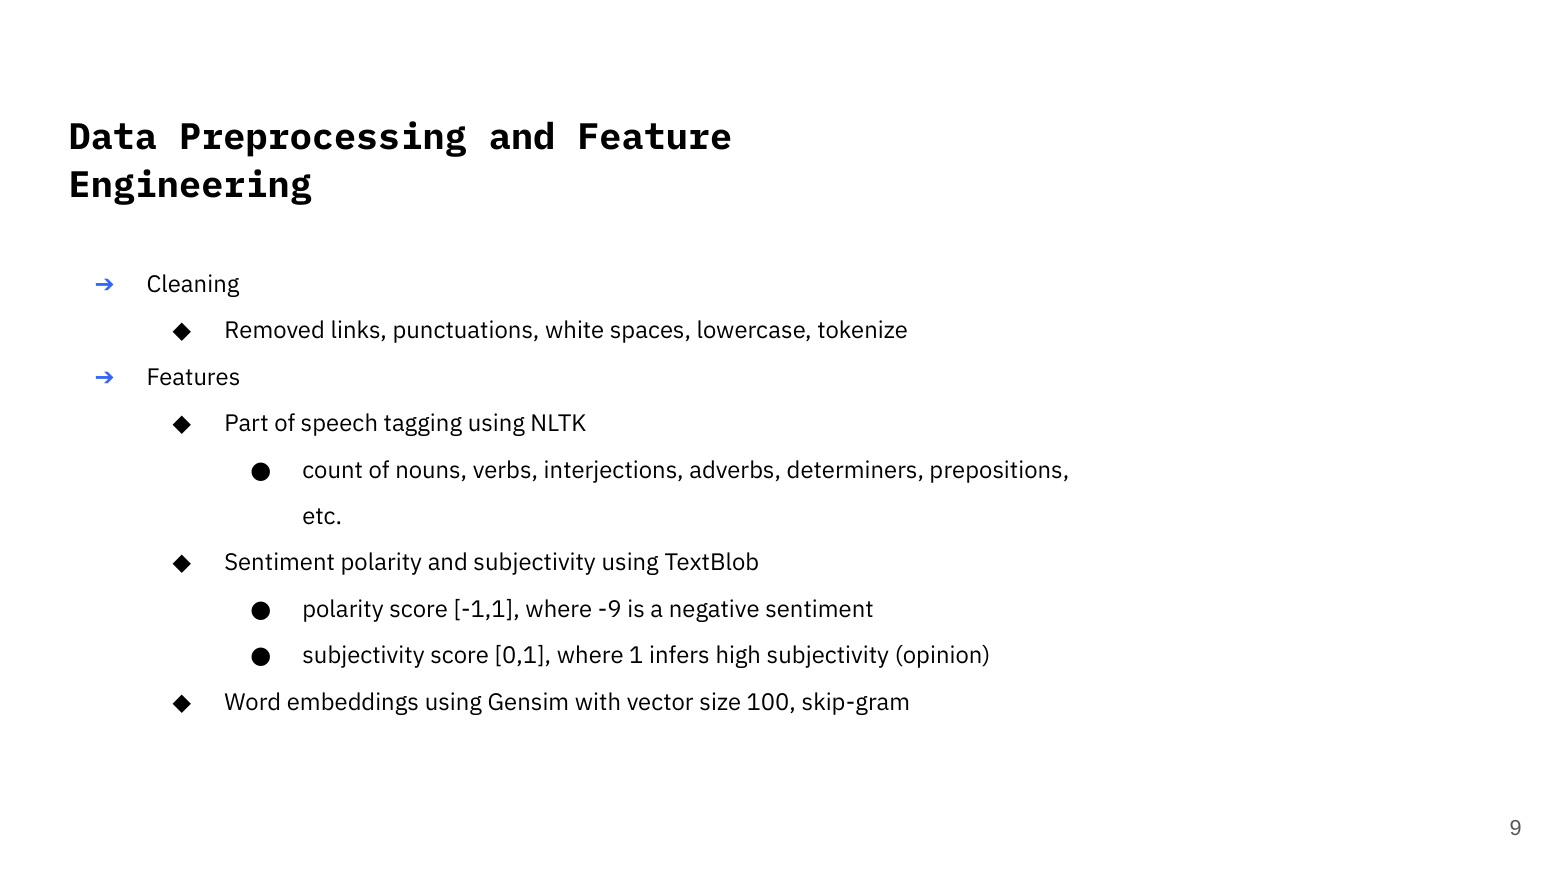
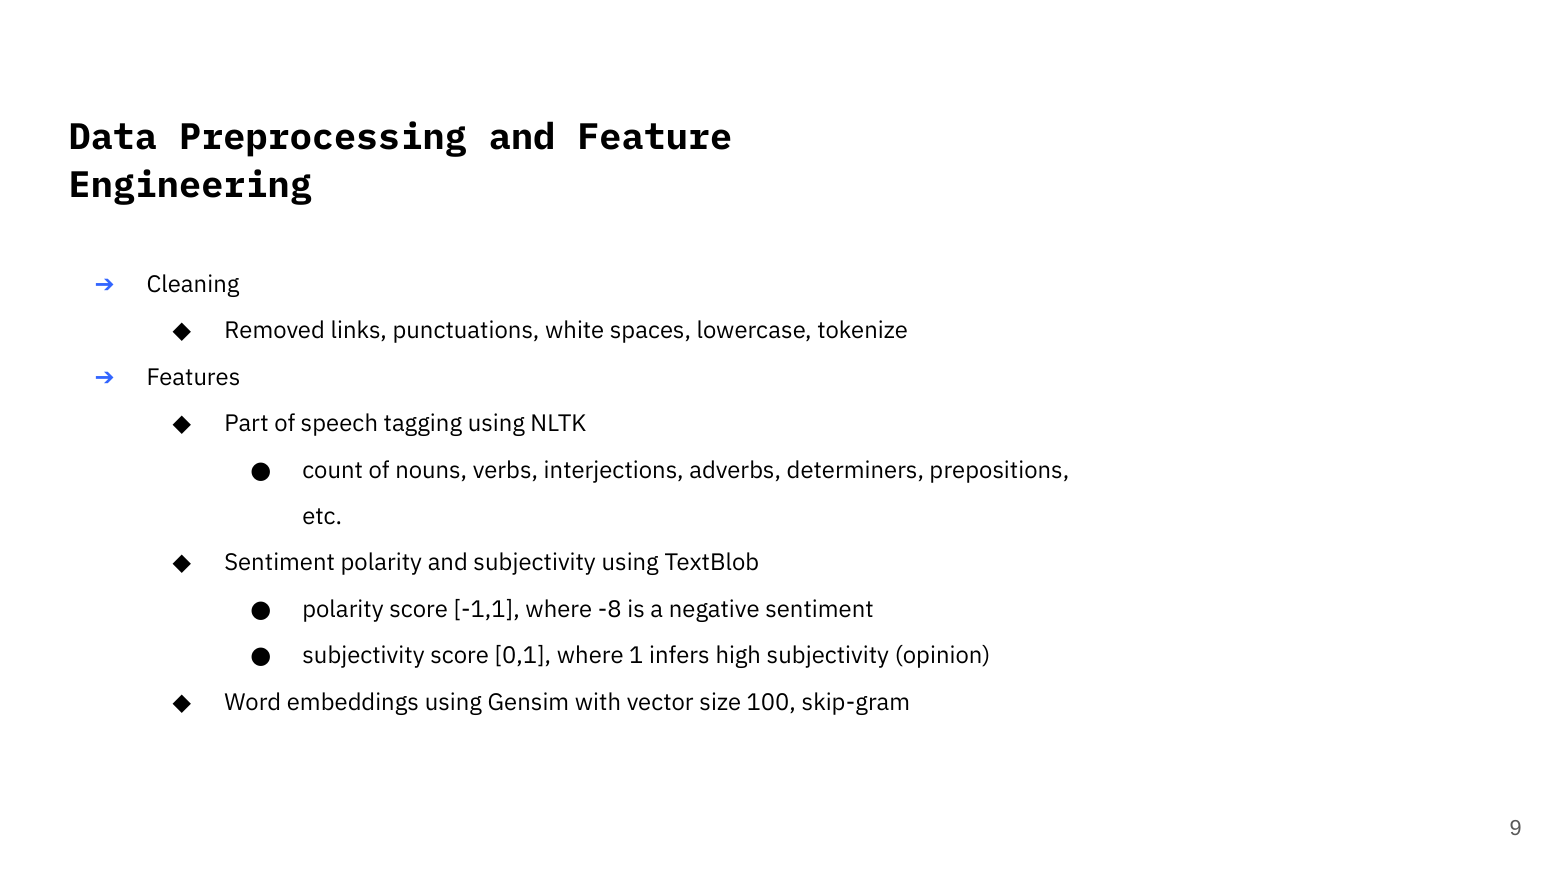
-9: -9 -> -8 (610, 609)
